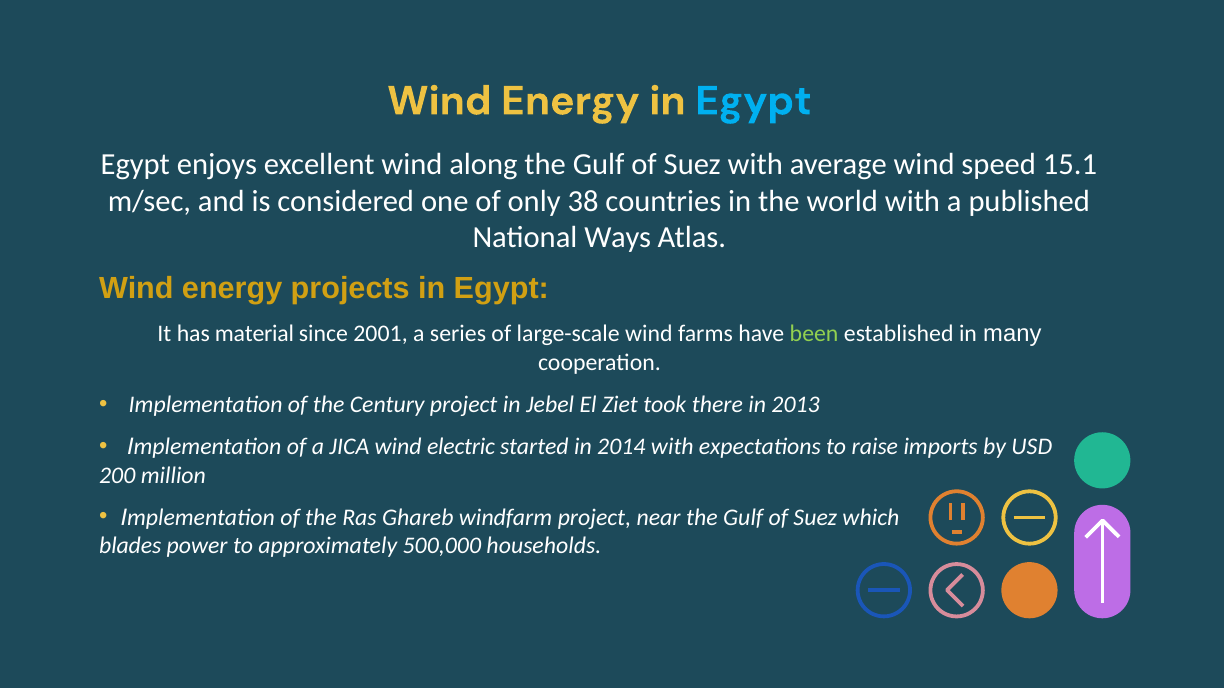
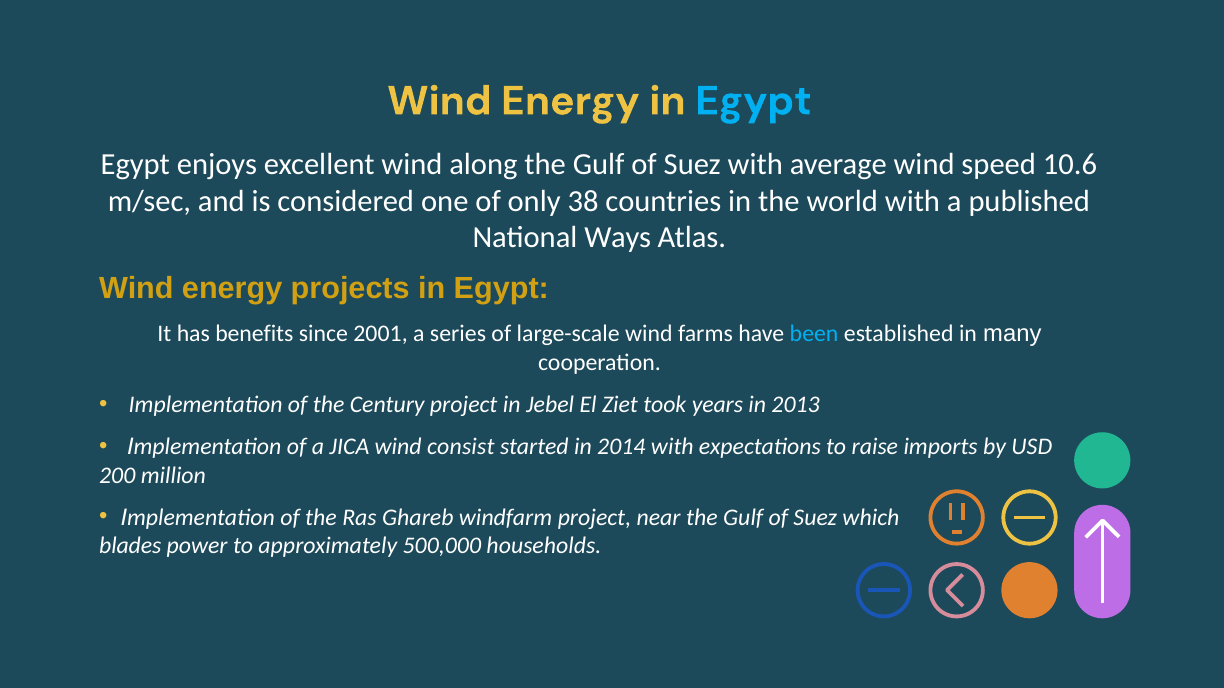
15.1: 15.1 -> 10.6 (1070, 165)
material: material -> benefits (254, 334)
been colour: light green -> light blue (814, 334)
there: there -> years (717, 405)
electric: electric -> consist (461, 447)
